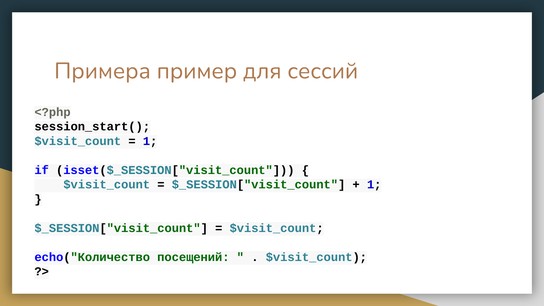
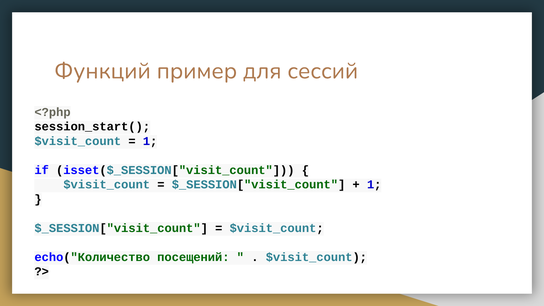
Примера: Примера -> Функций (102, 71)
